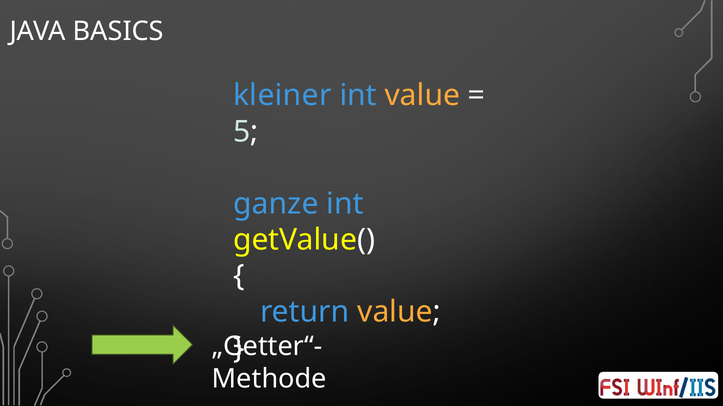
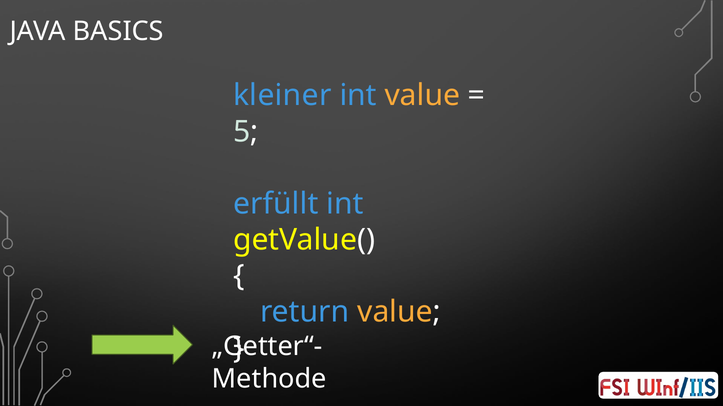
ganze: ganze -> erfüllt (276, 204)
